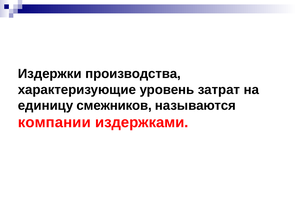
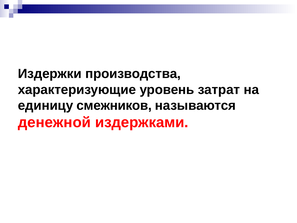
компании: компании -> денежной (54, 122)
